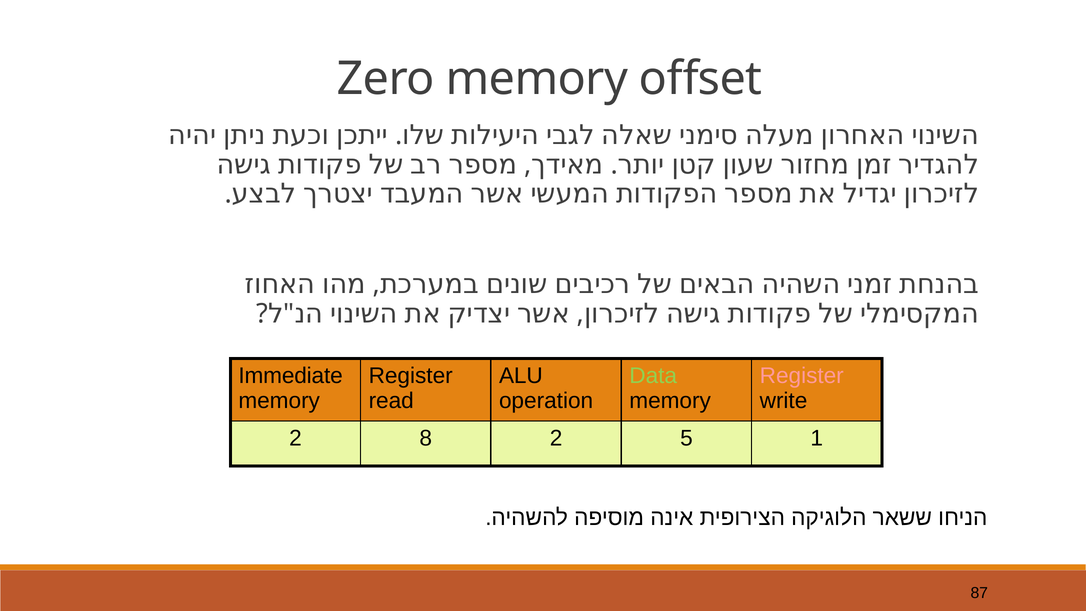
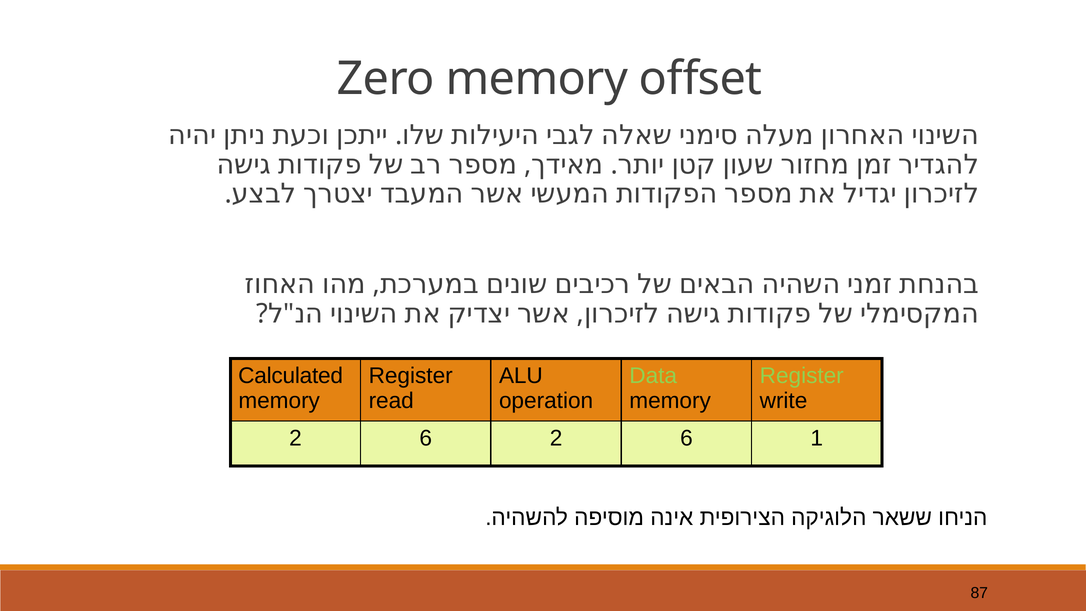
Immediate: Immediate -> Calculated (291, 376)
Register colour: pink -> light green (802, 376)
8: 8 -> 6 (426, 438)
5: 5 -> 6 (686, 438)
